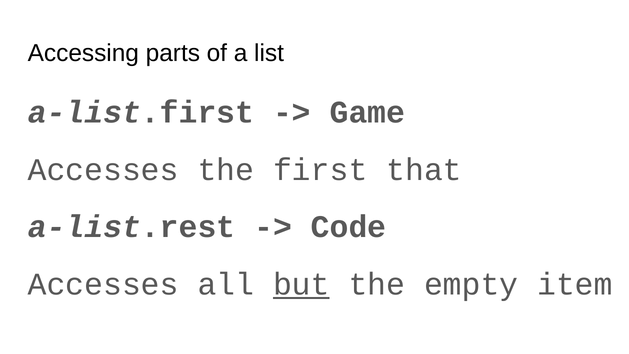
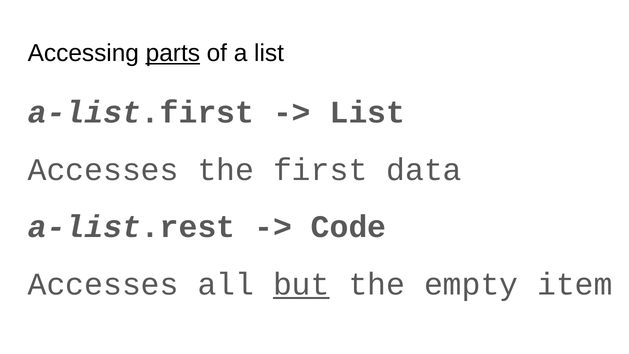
parts underline: none -> present (173, 53)
Game: Game -> List (367, 112)
that: that -> data (424, 170)
